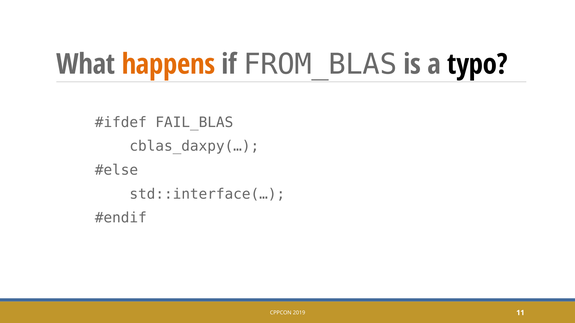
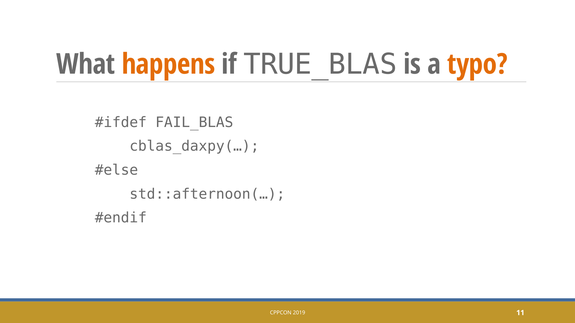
FROM_BLAS: FROM_BLAS -> TRUE_BLAS (320, 64)
typo colour: black -> orange (478, 64)
std::interface(…: std::interface(… -> std::afternoon(… (207, 194)
